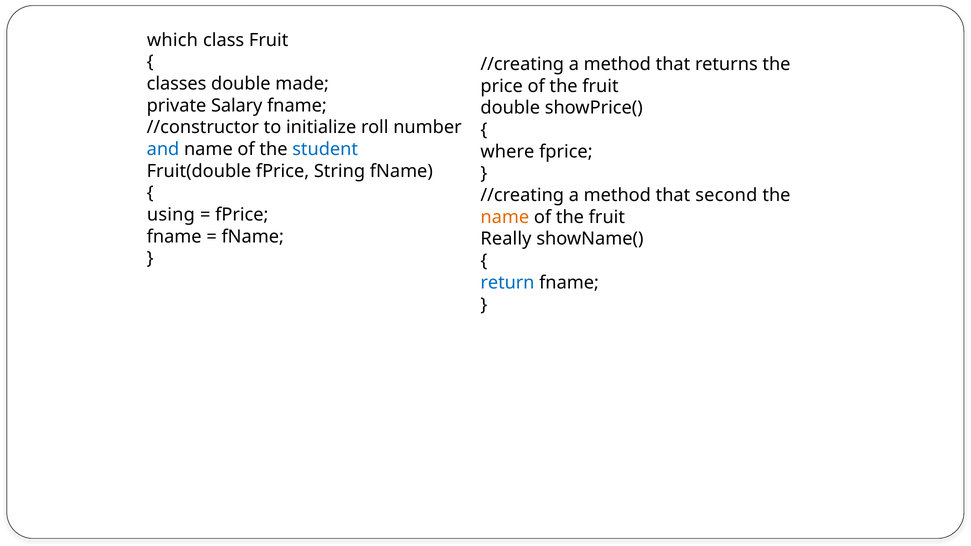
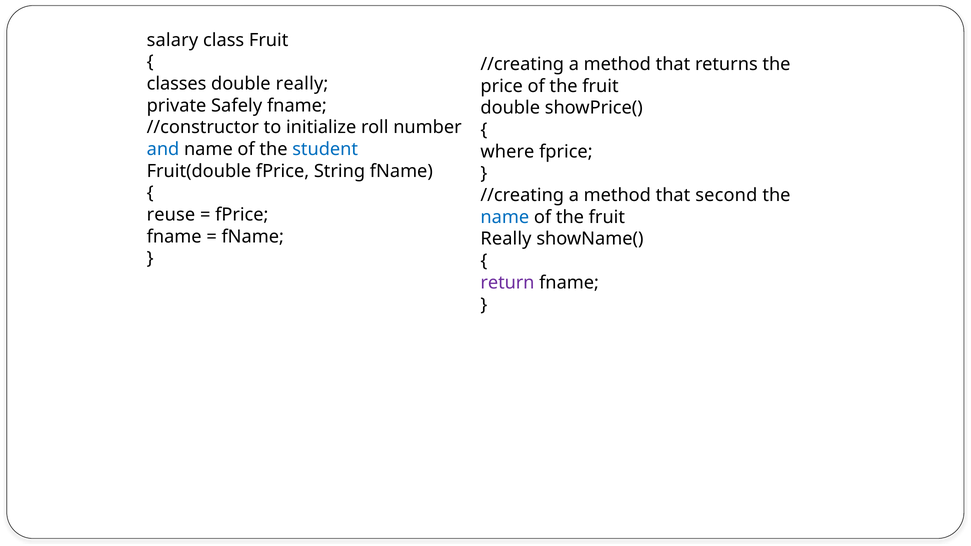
which: which -> salary (172, 40)
double made: made -> really (302, 84)
Salary: Salary -> Safely (237, 106)
using: using -> reuse (171, 215)
name colour: orange -> blue (505, 217)
return colour: blue -> purple (507, 283)
